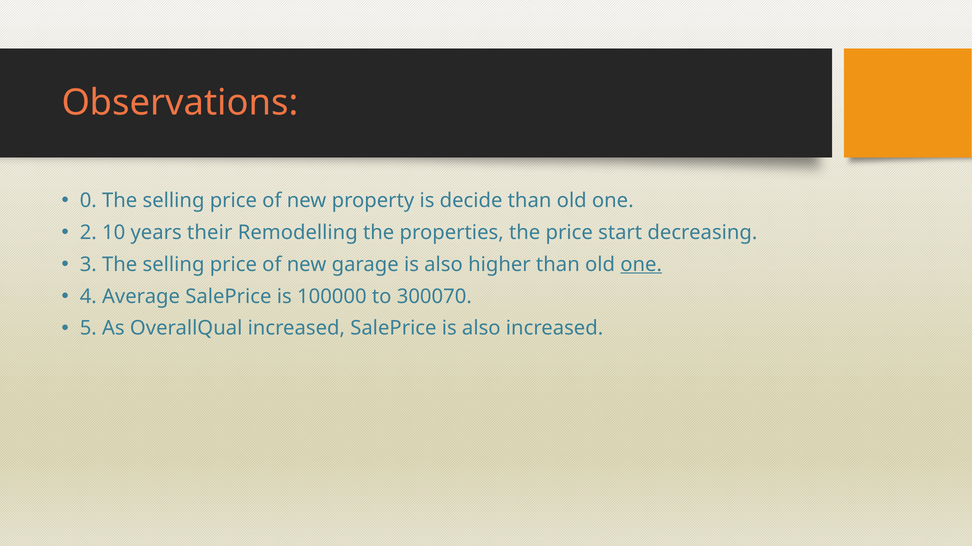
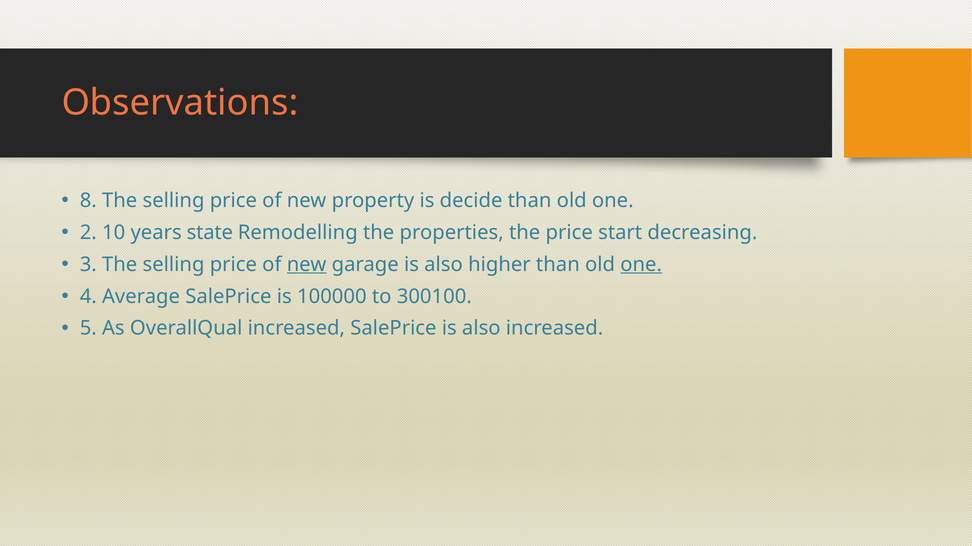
0: 0 -> 8 (88, 201)
their: their -> state (210, 233)
new underline: none -> present (307, 265)
300070: 300070 -> 300100 (434, 297)
